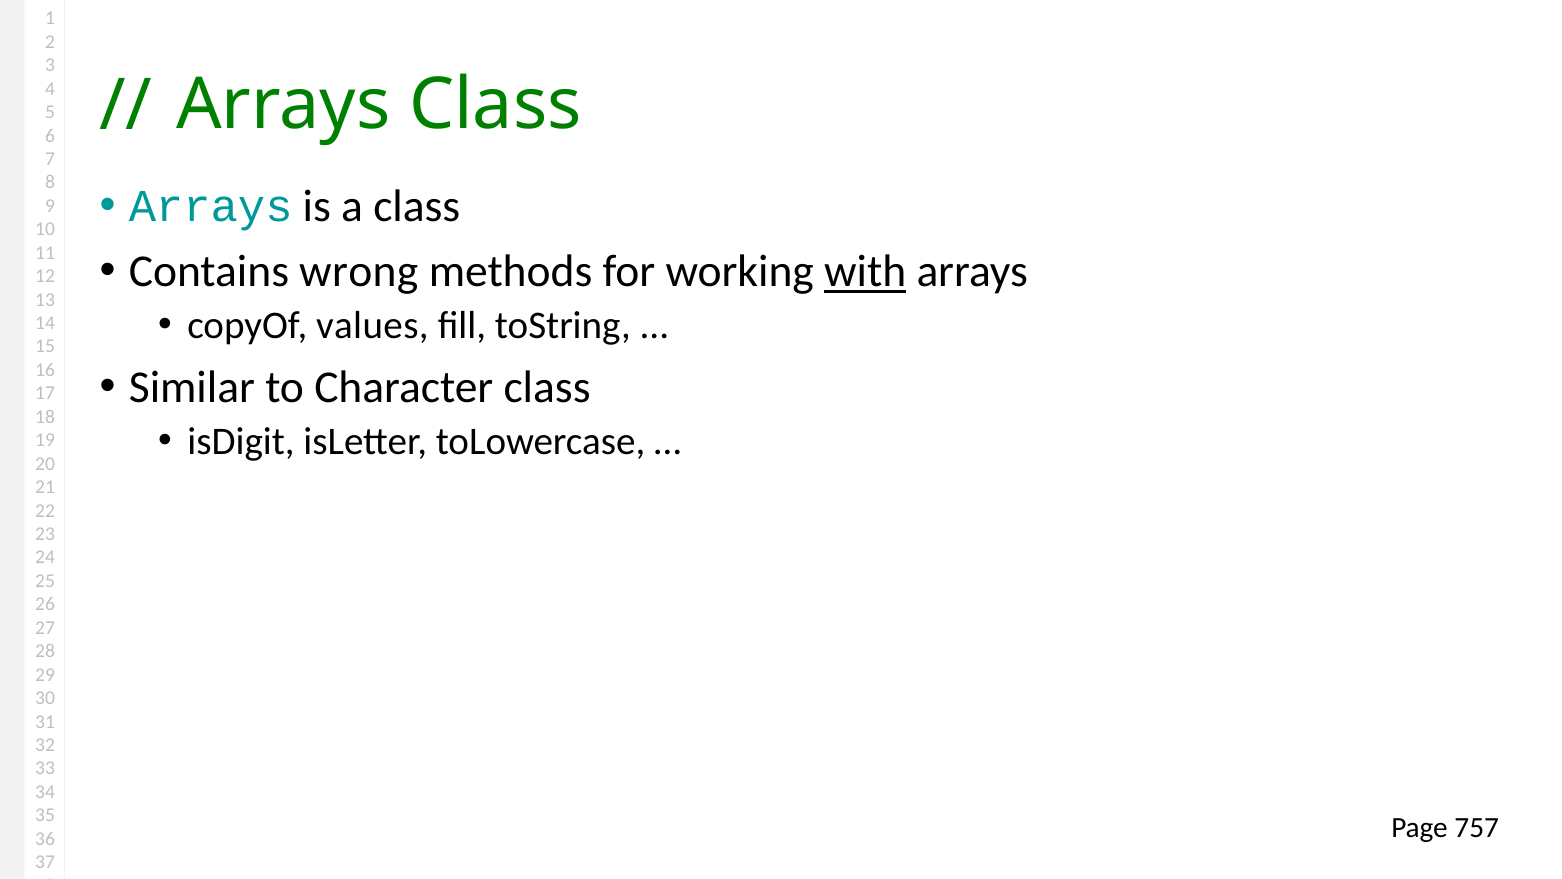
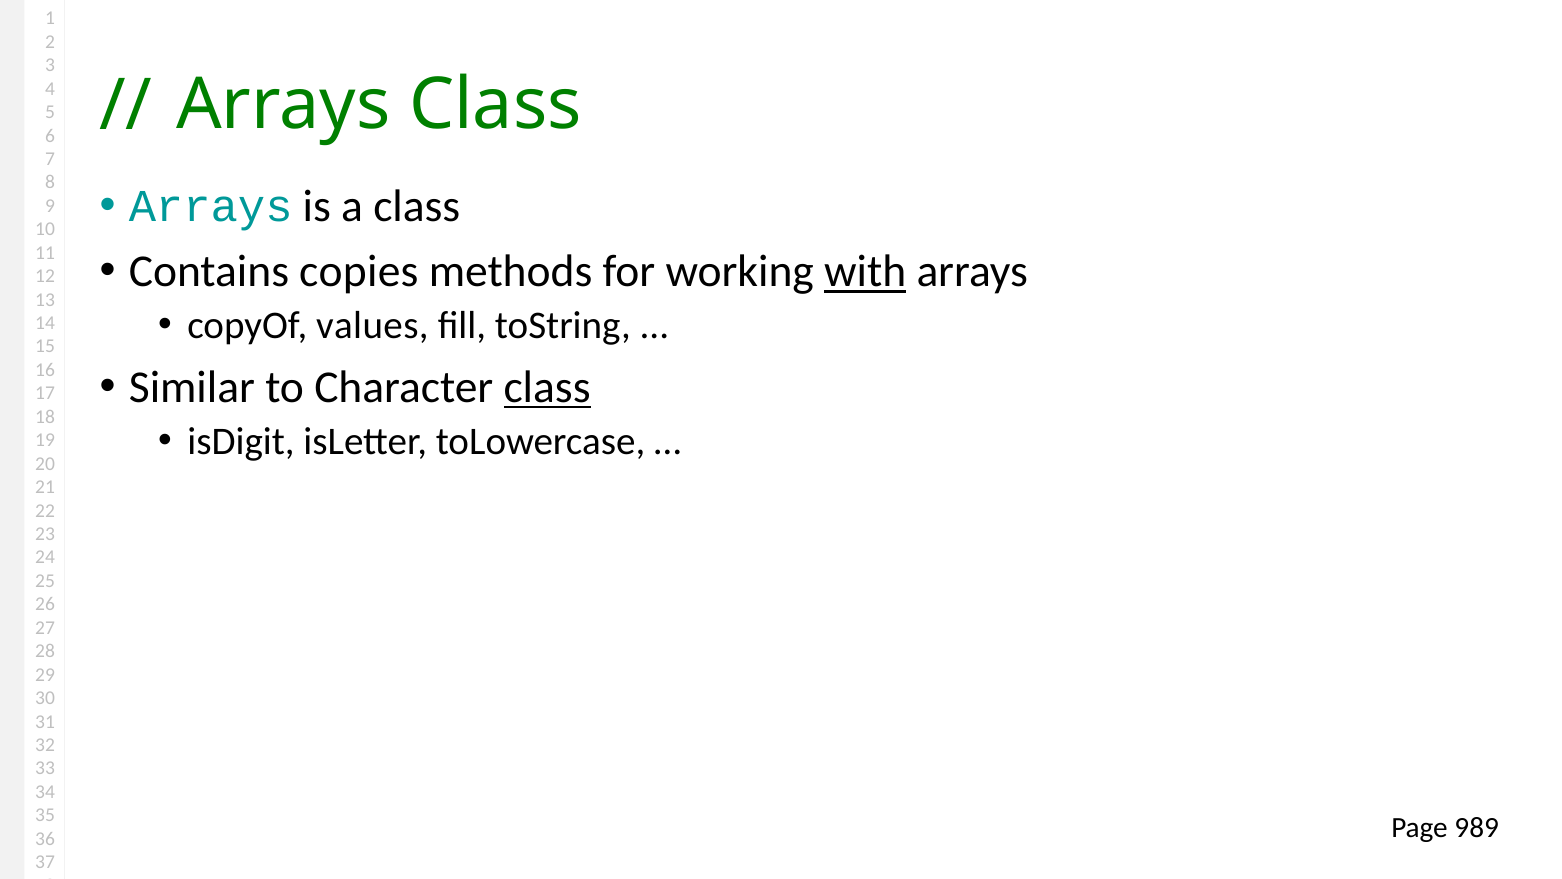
wrong: wrong -> copies (359, 271)
class underline: none -> present (547, 387)
757: 757 -> 989 (1477, 828)
